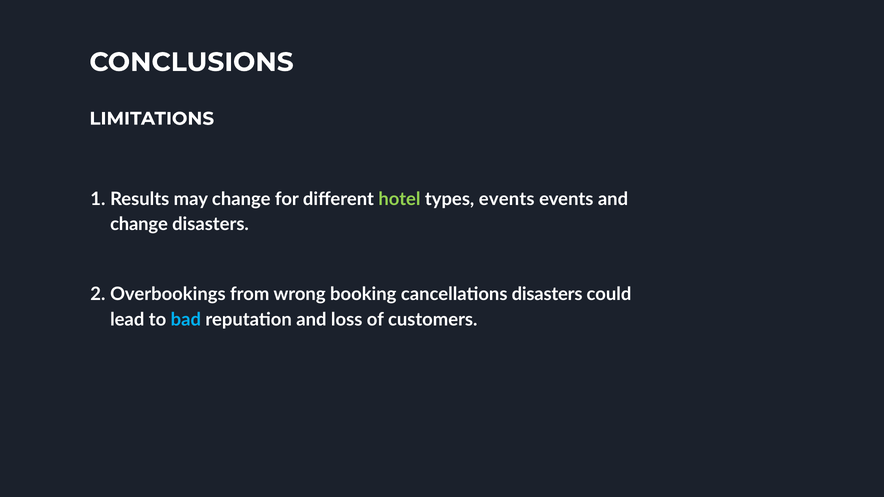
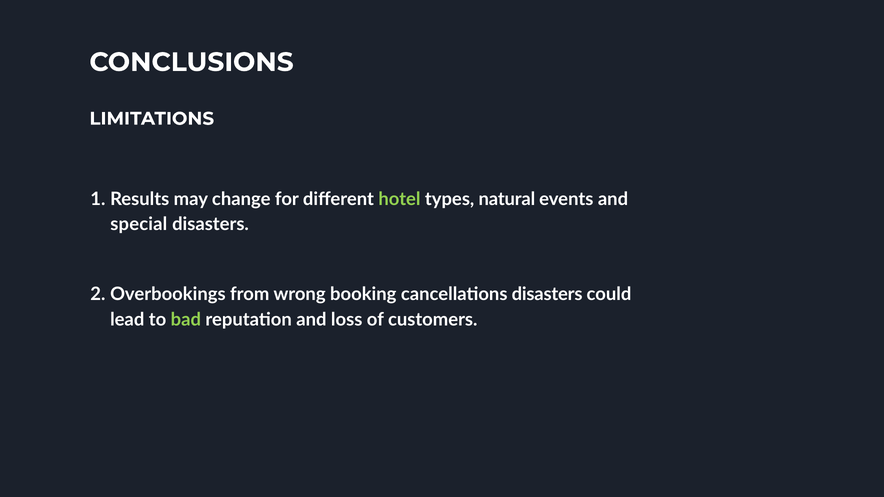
types events: events -> natural (507, 199)
change: change -> special (139, 224)
bad colour: light blue -> light green (186, 320)
